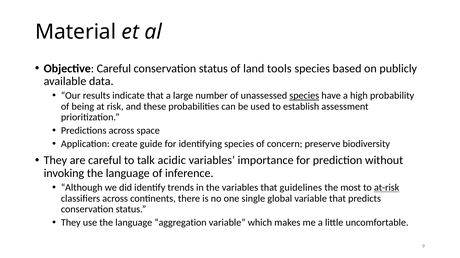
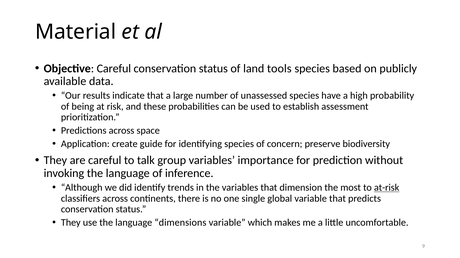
species underline: present -> none (304, 96)
acidic: acidic -> group (172, 161)
guidelines: guidelines -> dimension (301, 188)
aggregation: aggregation -> dimensions (180, 223)
